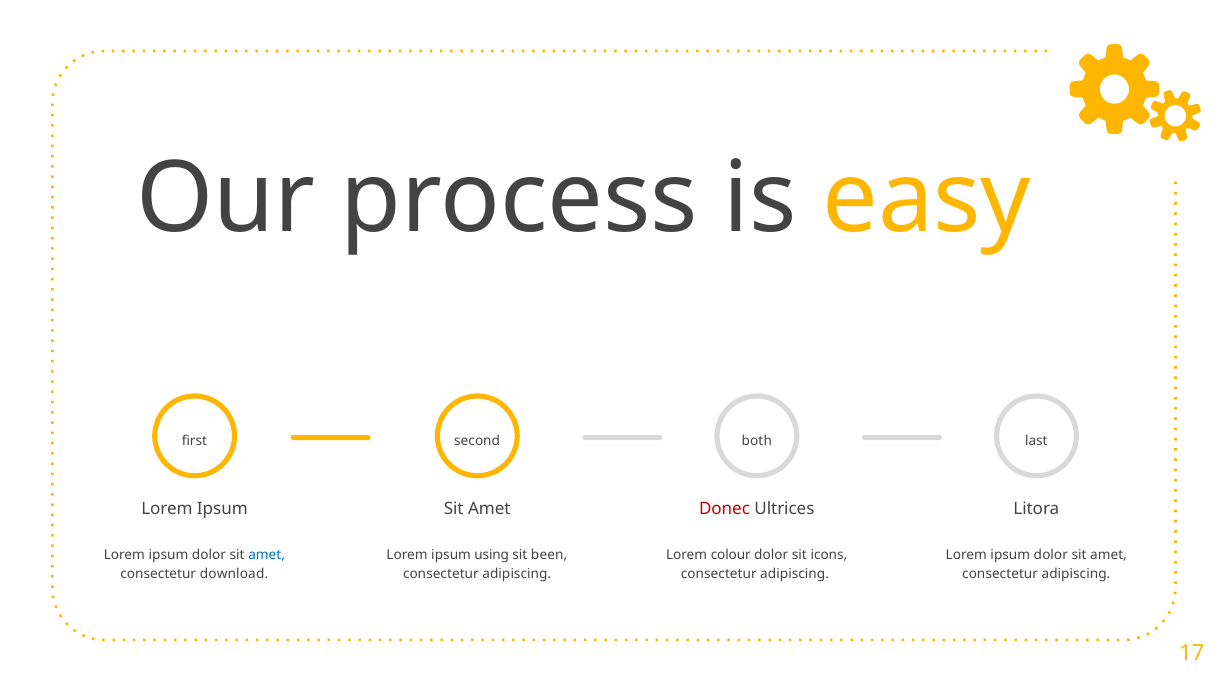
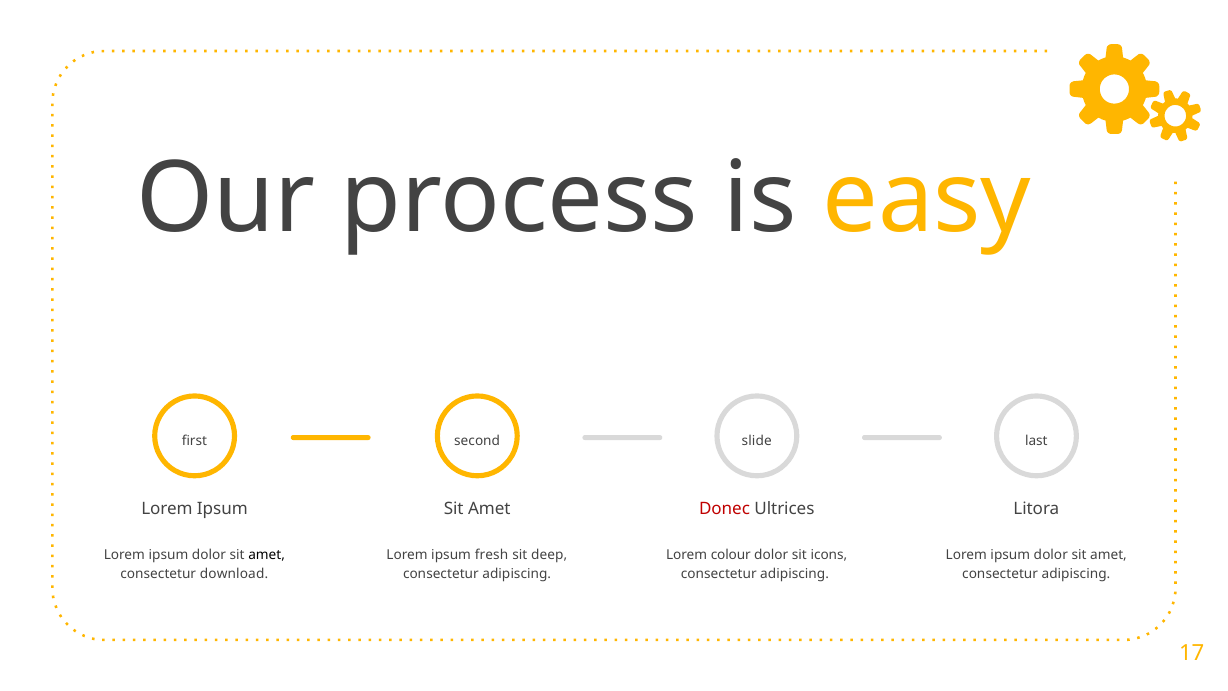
both: both -> slide (757, 441)
amet colour: blue -> black (267, 555)
using: using -> fresh (492, 555)
been: been -> deep (549, 555)
